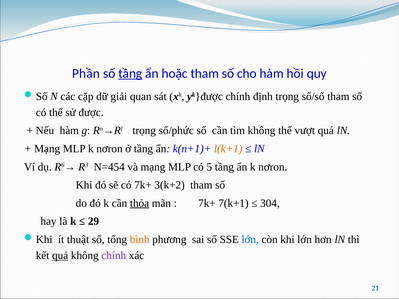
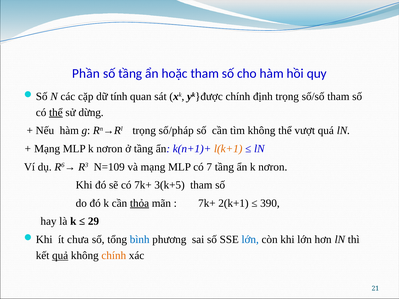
tầng underline: present -> none (130, 74)
giải: giải -> tính (119, 97)
thể underline: none -> present (56, 112)
được: được -> dừng (91, 112)
số/phức: số/phức -> số/pháp (176, 131)
N=454: N=454 -> N=109 (109, 167)
5: 5 -> 7 (209, 167)
3(k+2: 3(k+2 -> 3(k+5 (170, 185)
7(k+1: 7(k+1 -> 2(k+1 (233, 203)
304: 304 -> 390 (270, 203)
thuật: thuật -> chưa (78, 240)
bình colour: orange -> blue (140, 240)
chính colour: purple -> orange (114, 256)
